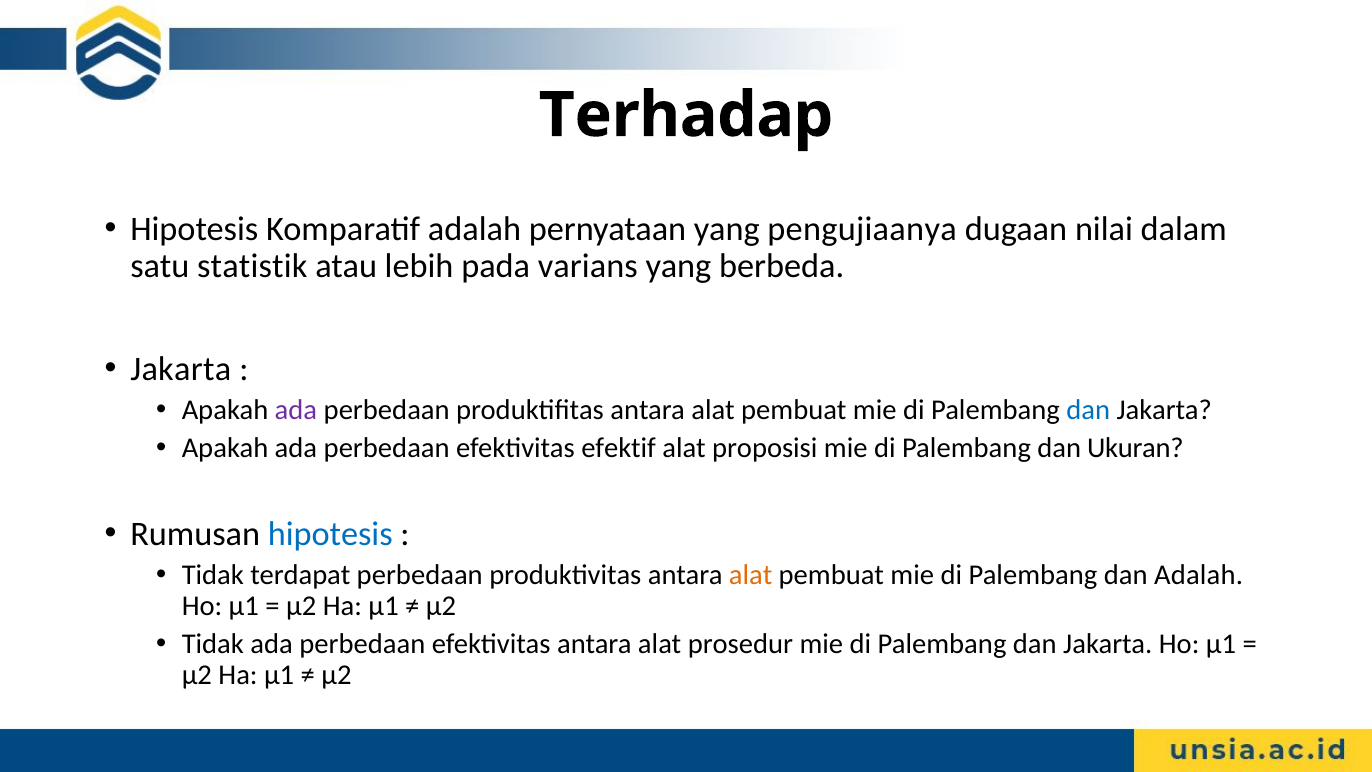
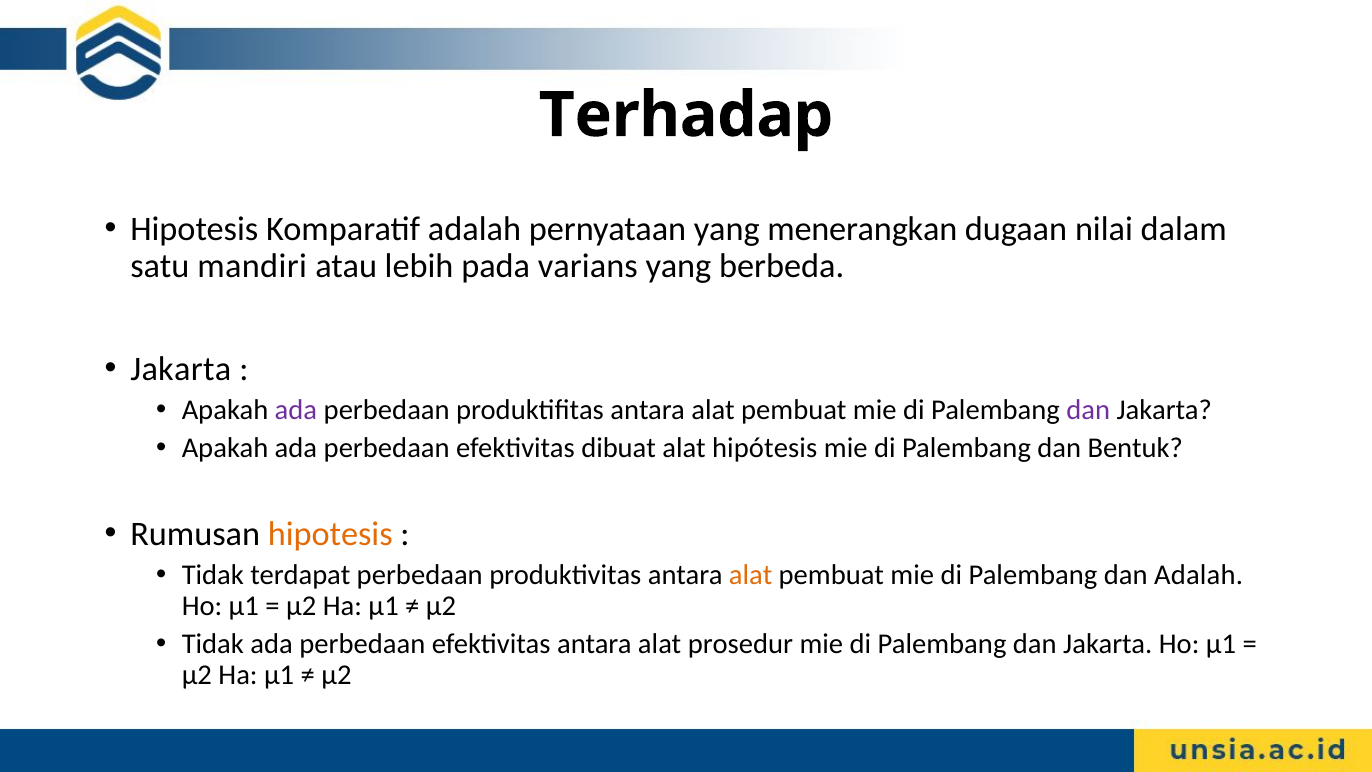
pengujiaanya: pengujiaanya -> menerangkan (862, 229)
statistik: statistik -> mandiri (252, 266)
dan colour: blue -> purple (1088, 410)
efektif: efektif -> dibuat (619, 448)
proposisi: proposisi -> hipótesis (765, 448)
Ukuran: Ukuran -> Bentuk (1135, 448)
hipotesis colour: blue -> orange (330, 534)
